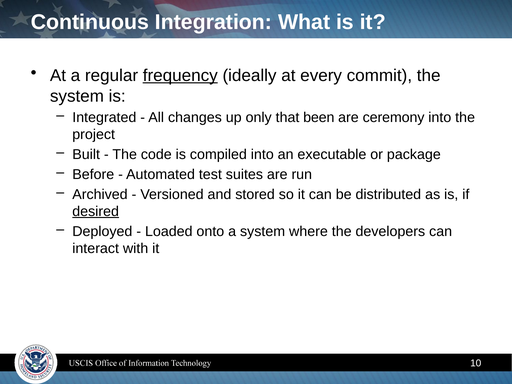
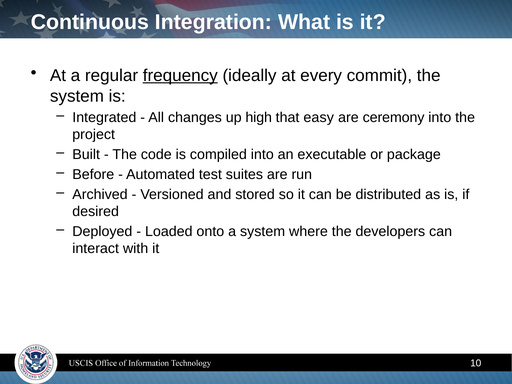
only: only -> high (259, 118)
been: been -> easy (319, 118)
desired underline: present -> none (96, 211)
